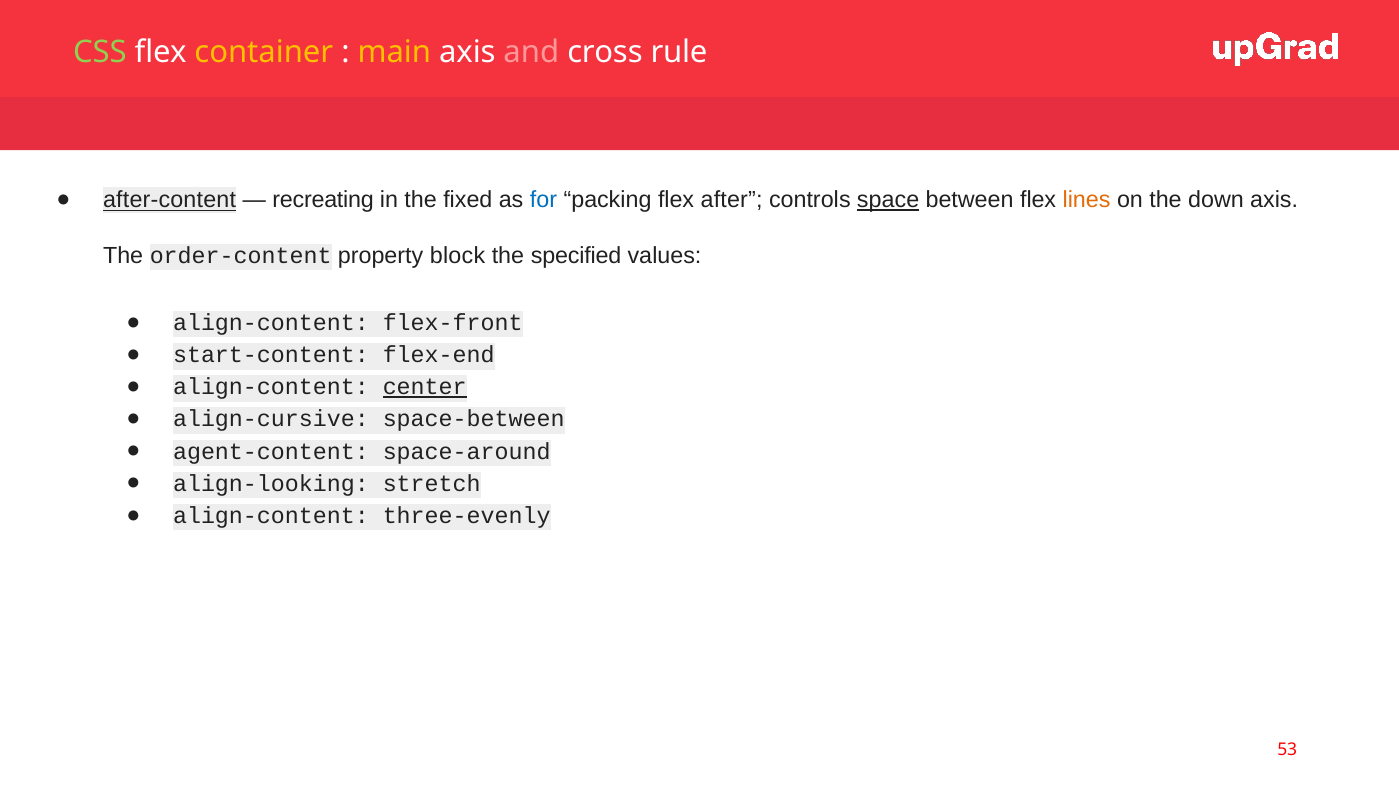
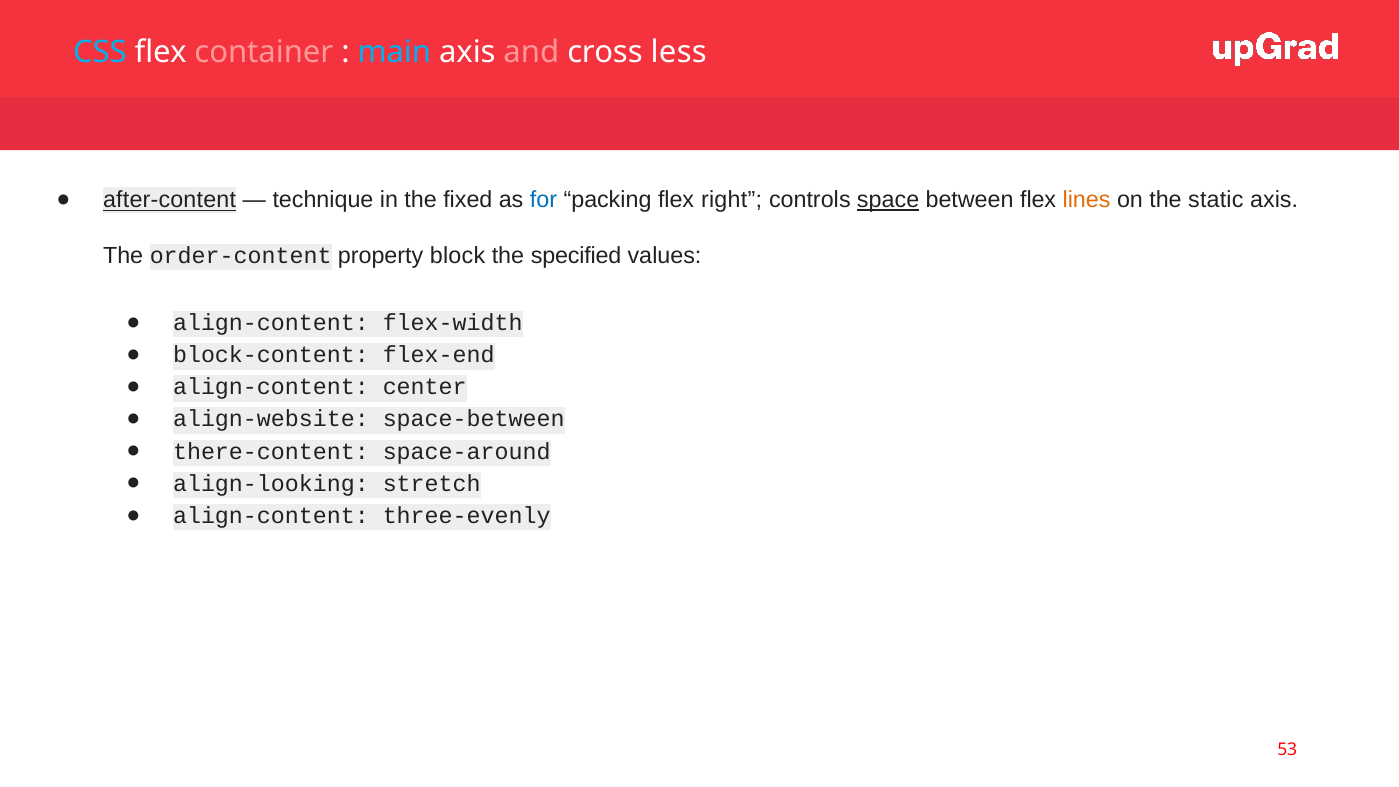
CSS colour: light green -> light blue (100, 52)
container colour: yellow -> pink (264, 52)
main colour: yellow -> light blue (394, 52)
rule: rule -> less (679, 52)
recreating: recreating -> technique (323, 200)
after: after -> right (732, 200)
down: down -> static (1216, 200)
flex-front: flex-front -> flex-width (453, 323)
start-content: start-content -> block-content (271, 355)
center underline: present -> none (425, 387)
align-cursive: align-cursive -> align-website (271, 419)
agent-content: agent-content -> there-content (271, 451)
